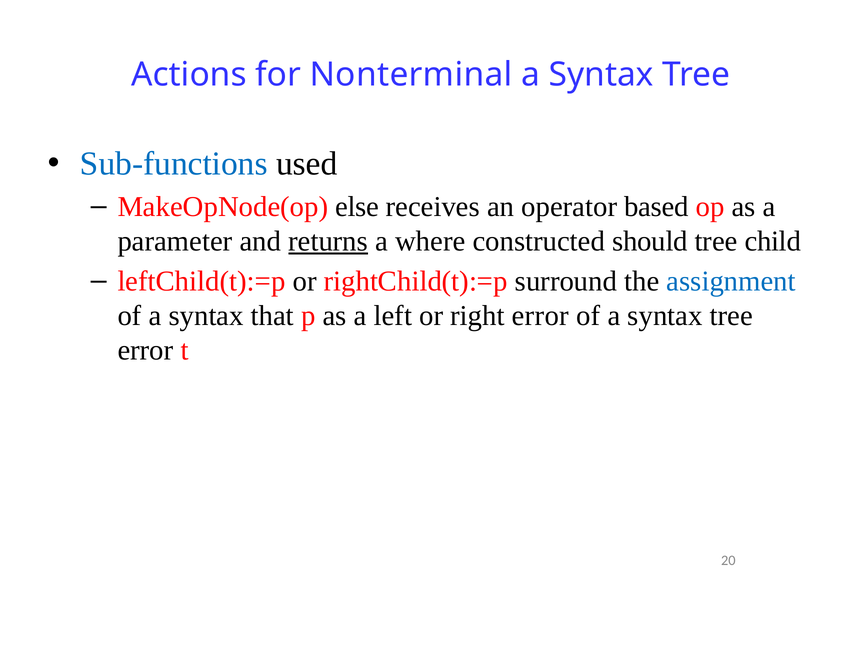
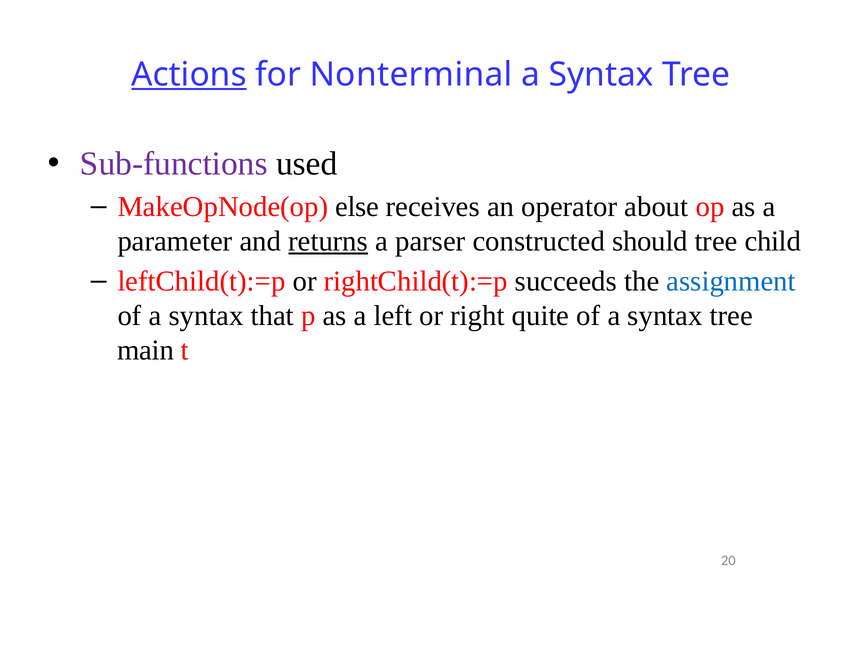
Actions underline: none -> present (189, 75)
Sub-functions colour: blue -> purple (174, 164)
based: based -> about (656, 207)
where: where -> parser (430, 241)
surround: surround -> succeeds (566, 281)
right error: error -> quite (541, 316)
error: error -> main (146, 351)
